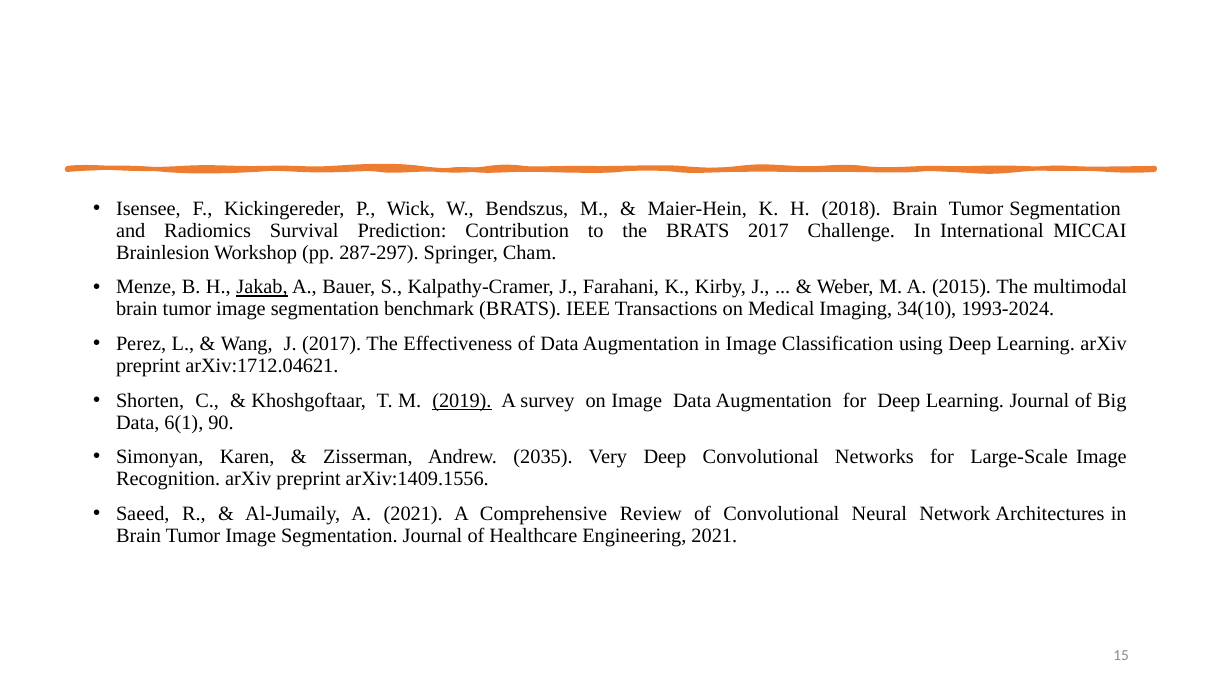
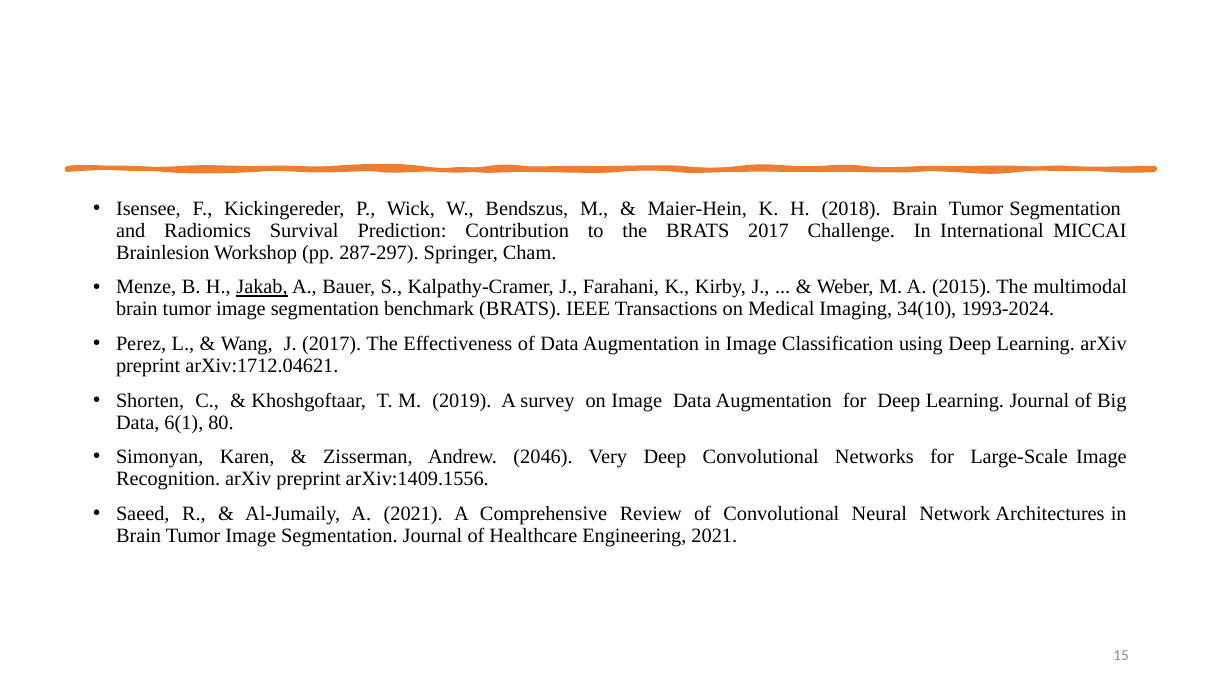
2019 underline: present -> none (462, 401)
90: 90 -> 80 (221, 423)
2035: 2035 -> 2046 (543, 457)
